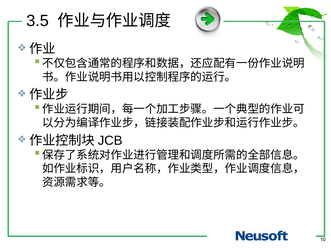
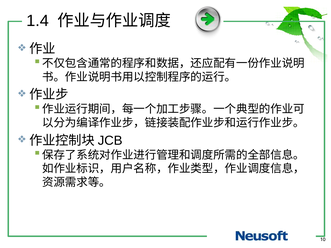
3.5: 3.5 -> 1.4 (38, 21)
